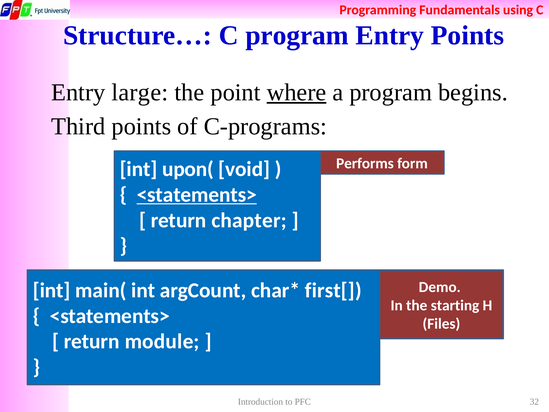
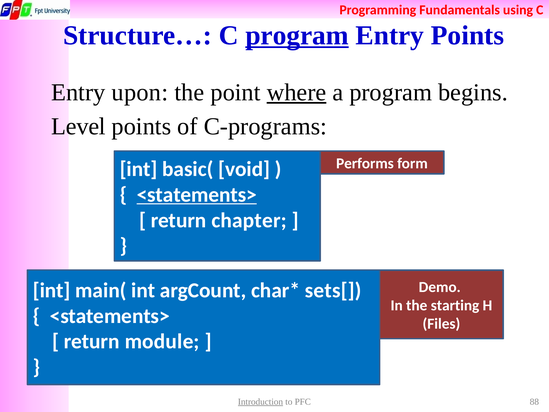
program underline: none -> present (297, 35)
large: large -> upon (140, 92)
Third: Third -> Level (78, 127)
upon(: upon( -> basic( (188, 169)
first[: first[ -> sets[ (333, 290)
Introduction underline: none -> present (260, 401)
32: 32 -> 88 (534, 401)
